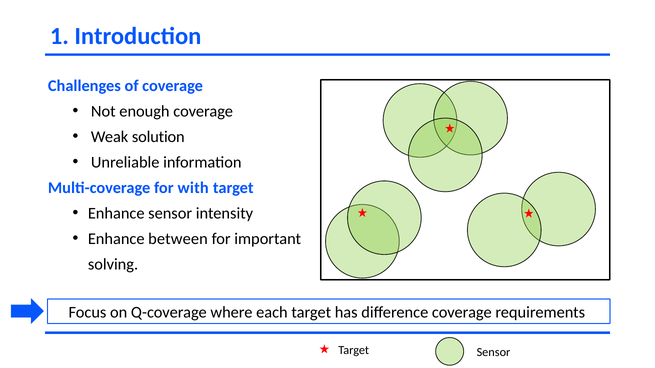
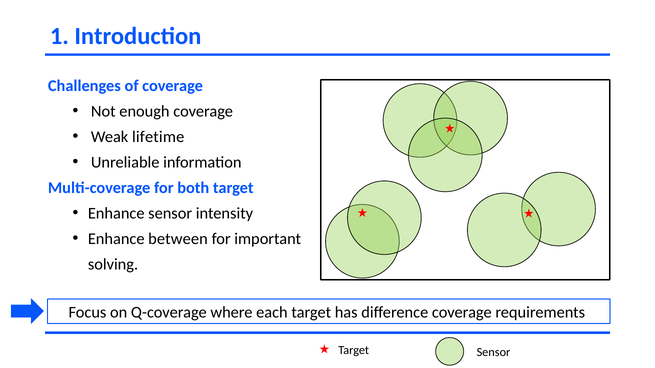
solution: solution -> lifetime (158, 137)
with: with -> both (193, 188)
